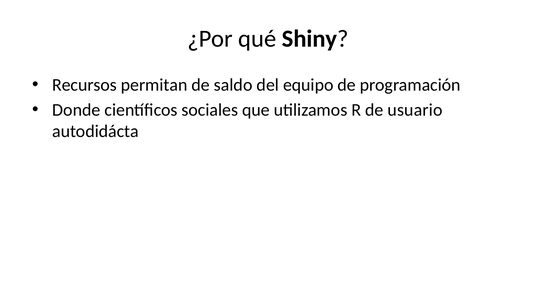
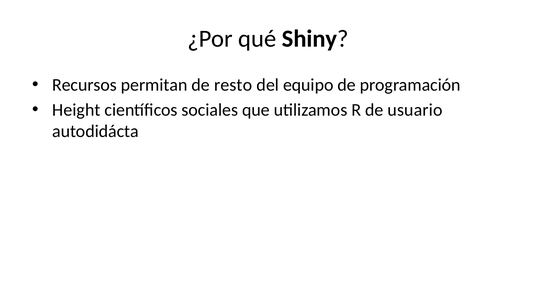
saldo: saldo -> resto (233, 85)
Donde: Donde -> Height (76, 110)
